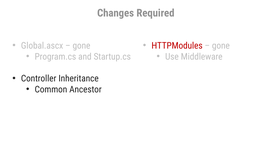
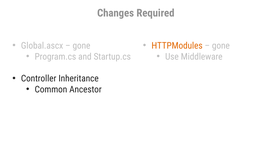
HTTPModules colour: red -> orange (177, 46)
